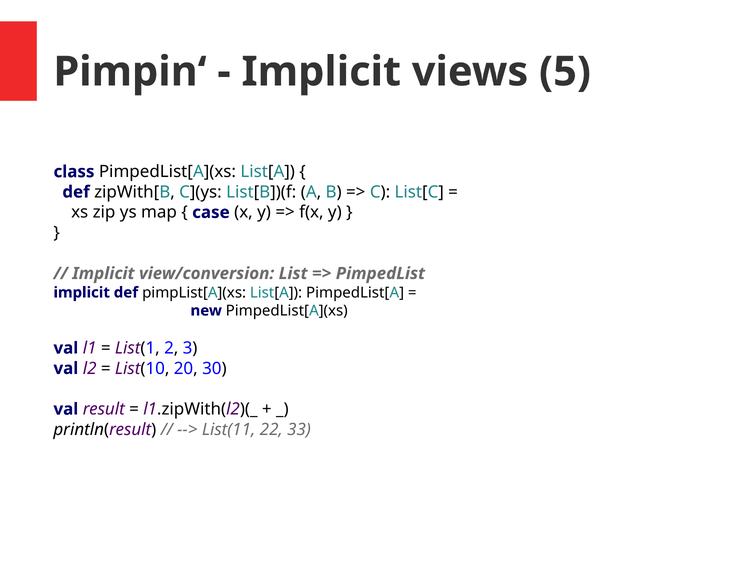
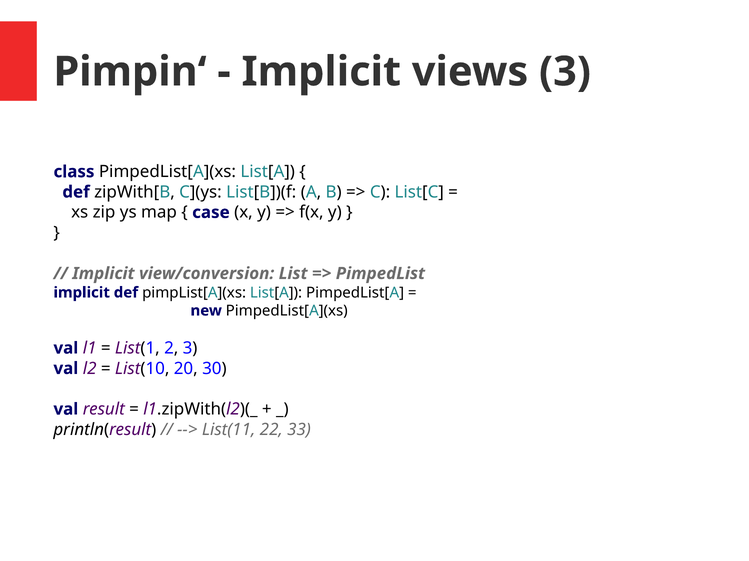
views 5: 5 -> 3 (565, 72)
